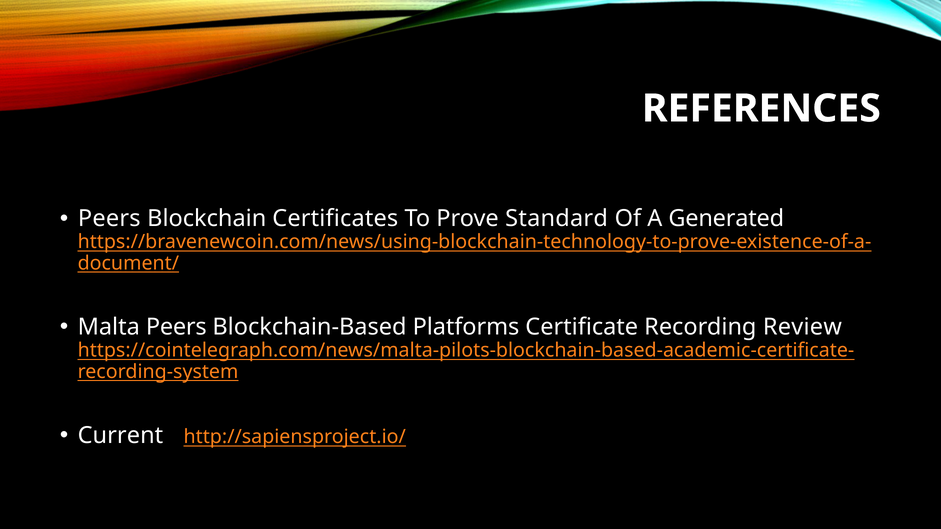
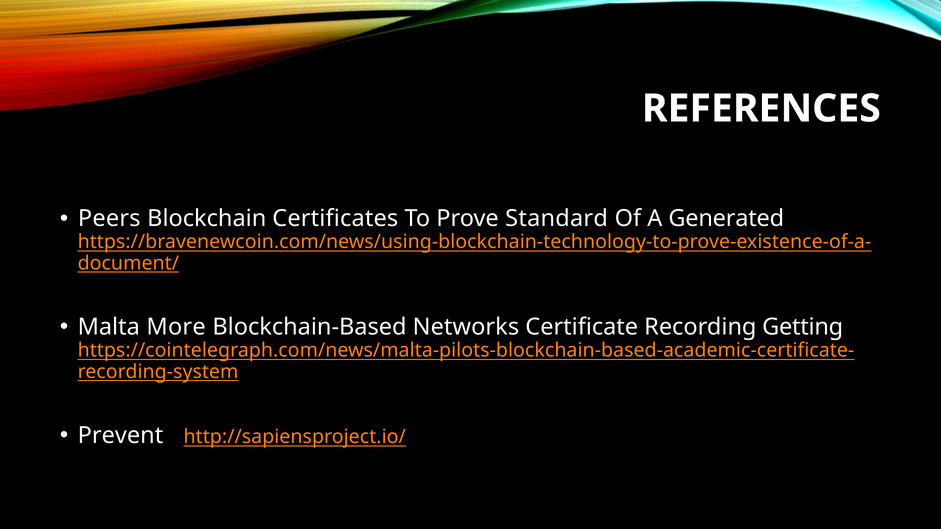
Malta Peers: Peers -> More (176, 327)
Platforms: Platforms -> Networks (466, 327)
Review: Review -> Getting (803, 327)
Current: Current -> Prevent (120, 436)
